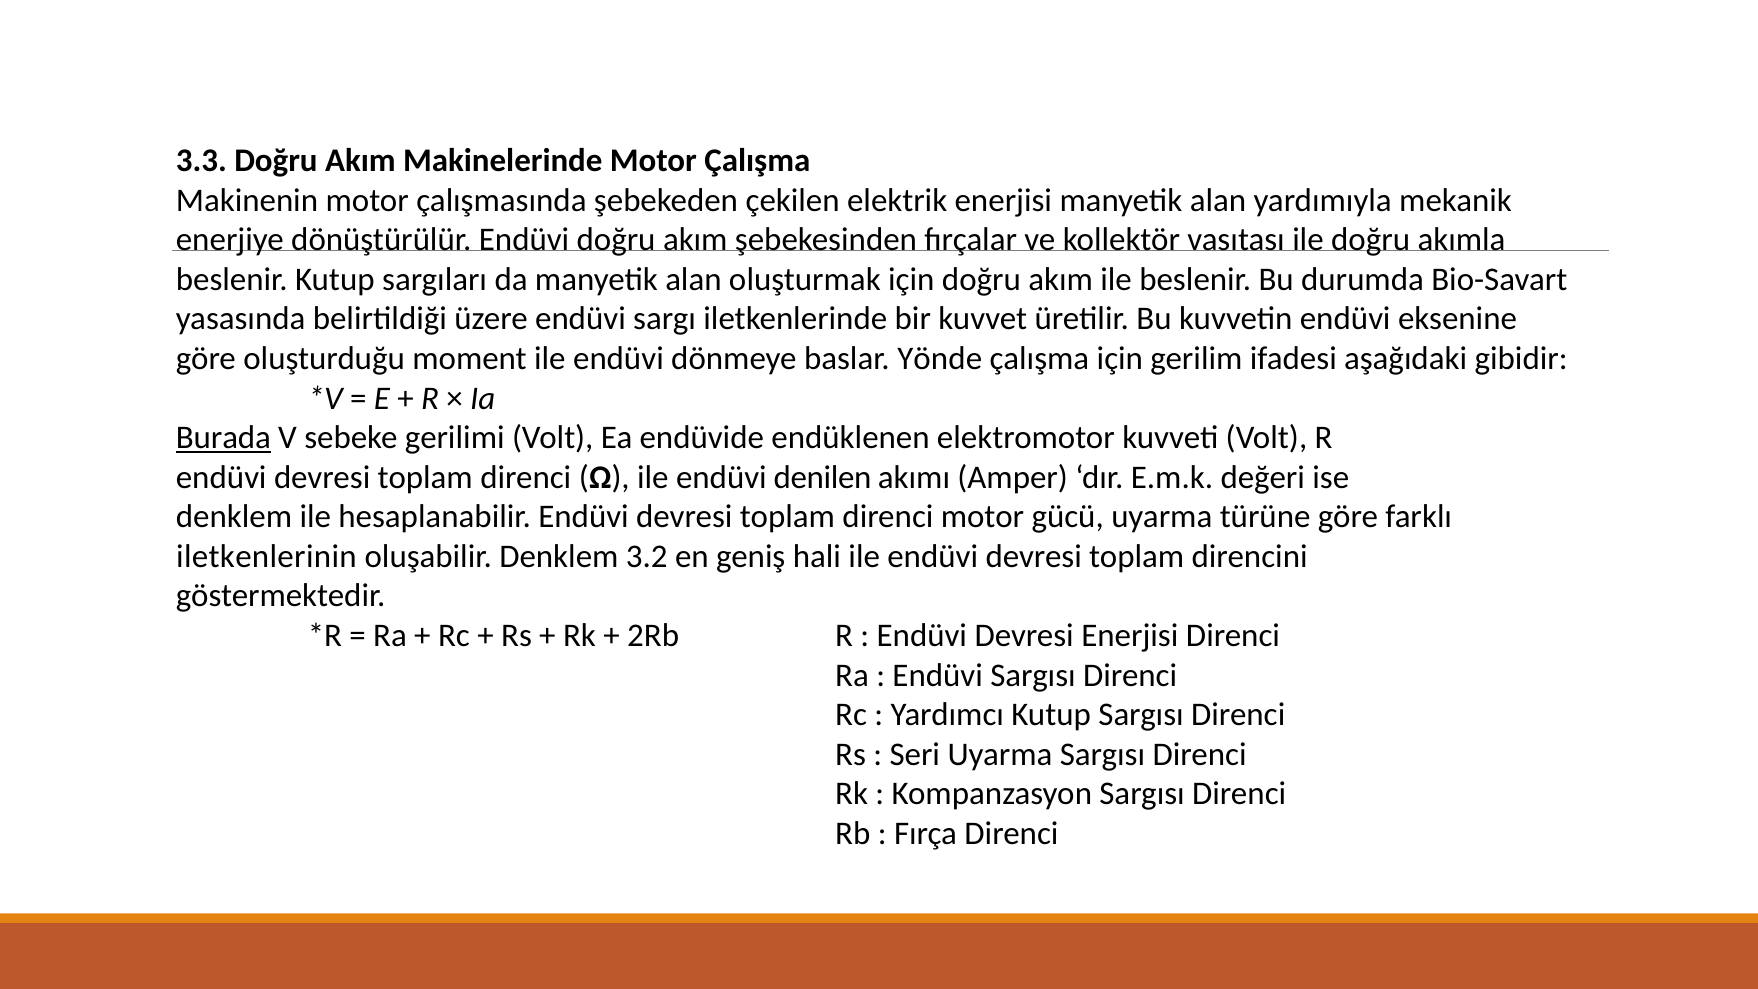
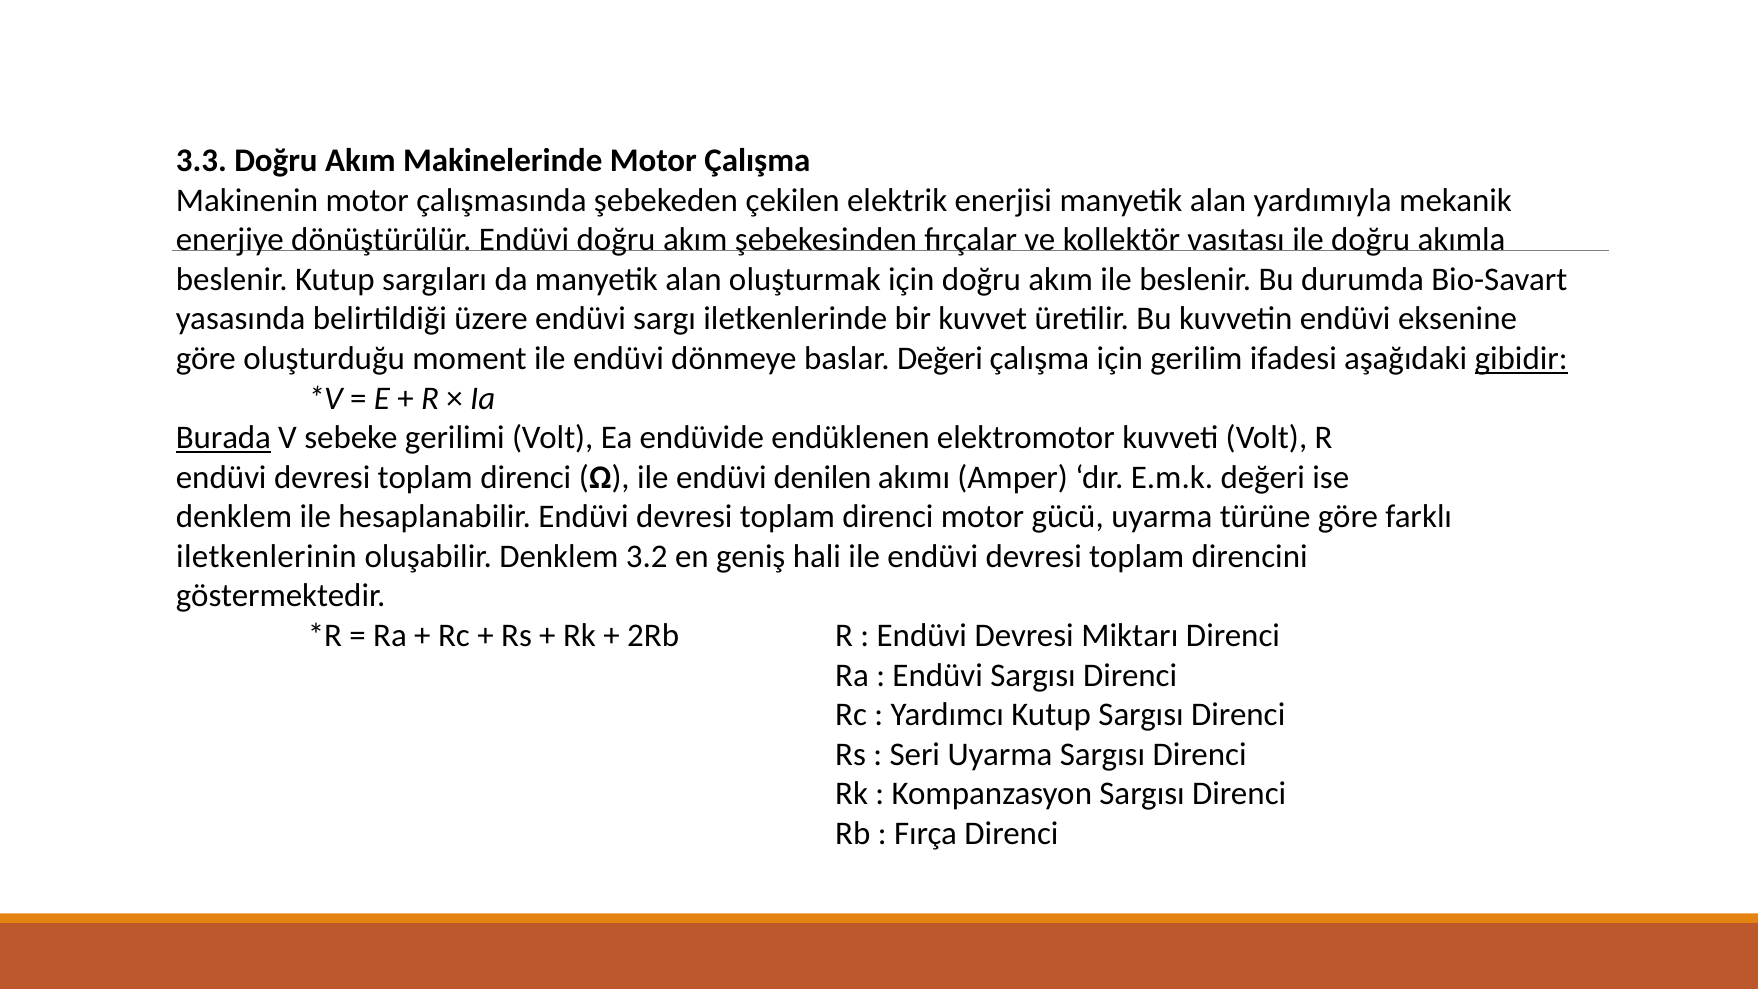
baslar Yönde: Yönde -> Değeri (940, 359)
gibidir underline: none -> present (1521, 359)
Devresi Enerjisi: Enerjisi -> Miktarı (1130, 635)
